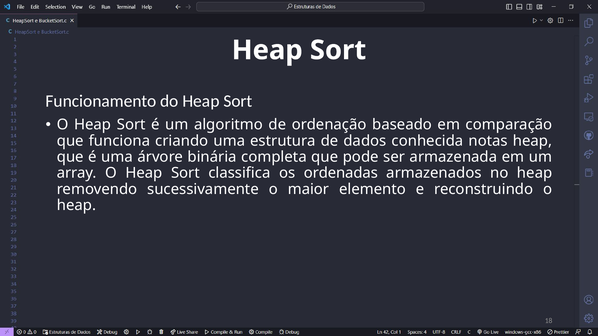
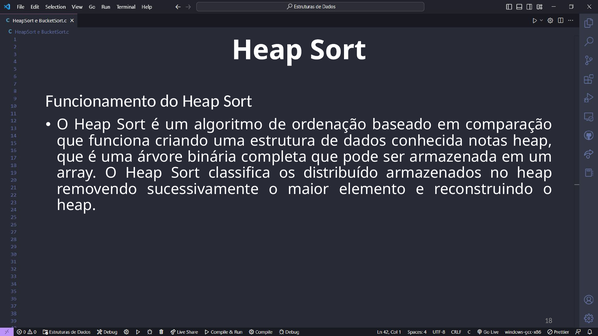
ordenadas: ordenadas -> distribuído (341, 173)
